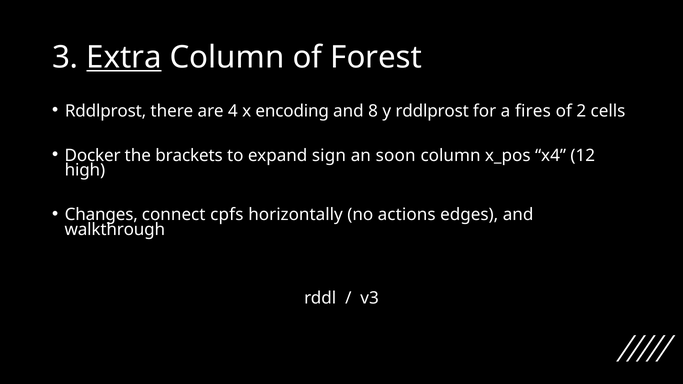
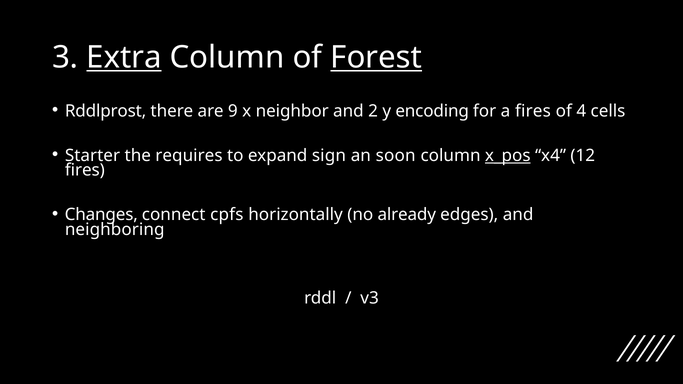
Forest underline: none -> present (376, 57)
4: 4 -> 9 (233, 111)
encoding: encoding -> neighbor (292, 111)
8: 8 -> 2 (373, 111)
y rddlprost: rddlprost -> encoding (432, 111)
2: 2 -> 4 (581, 111)
Docker: Docker -> Starter (92, 156)
brackets: brackets -> requires (189, 156)
x_pos underline: none -> present (508, 156)
high: high -> fires (85, 170)
actions: actions -> already (407, 215)
walkthrough: walkthrough -> neighboring (115, 230)
